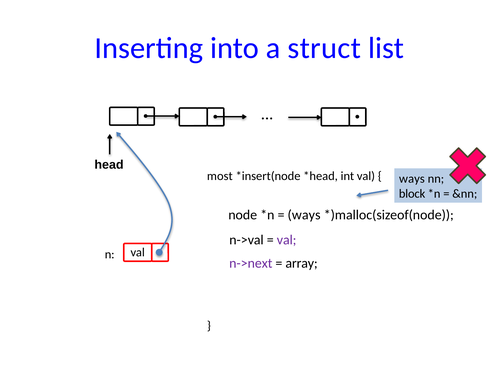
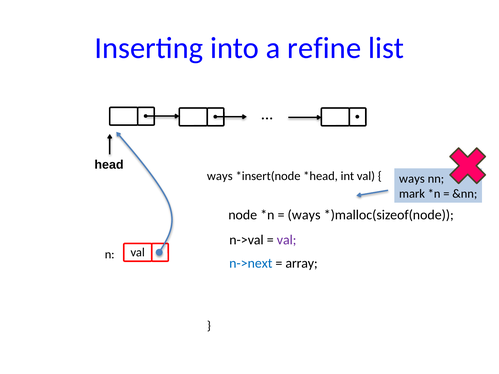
struct: struct -> refine (324, 48)
most: most -> ways (220, 176)
block: block -> mark (412, 194)
n->next colour: purple -> blue (251, 264)
